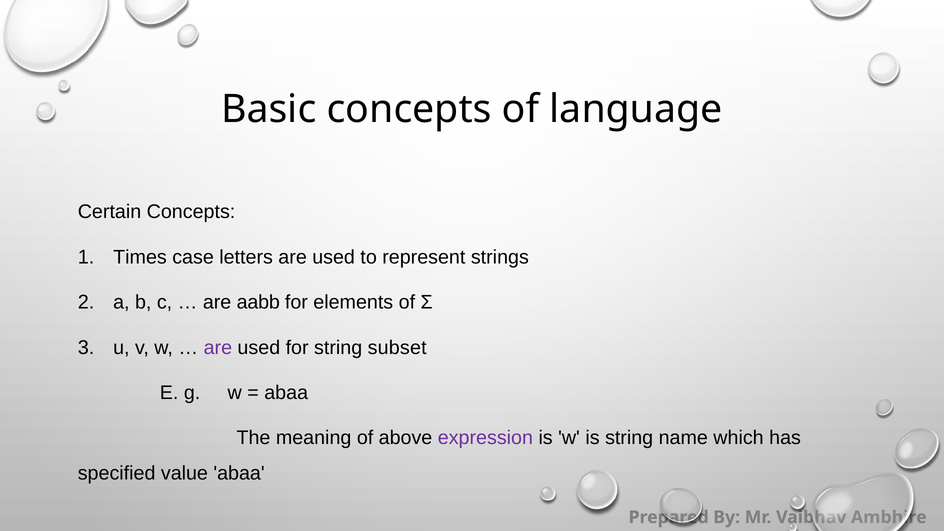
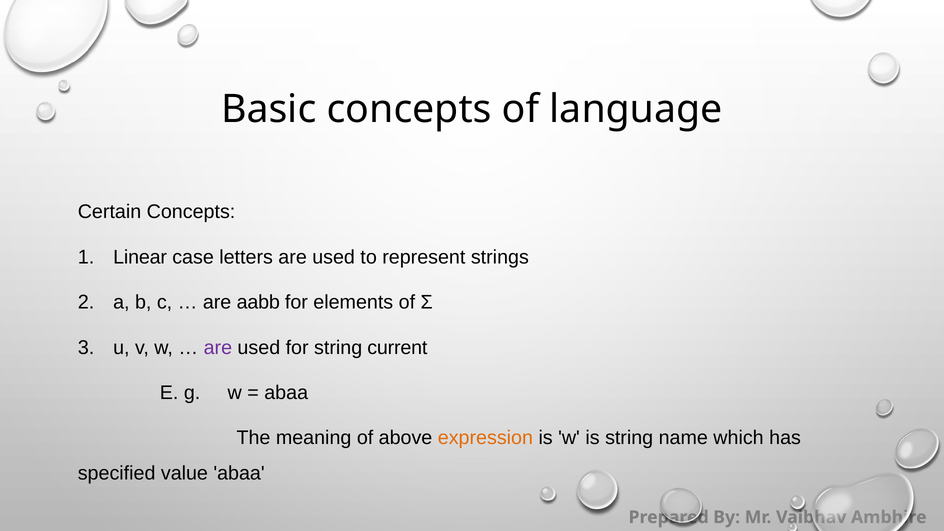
Times: Times -> Linear (140, 257)
subset: subset -> current (397, 348)
expression colour: purple -> orange (485, 438)
